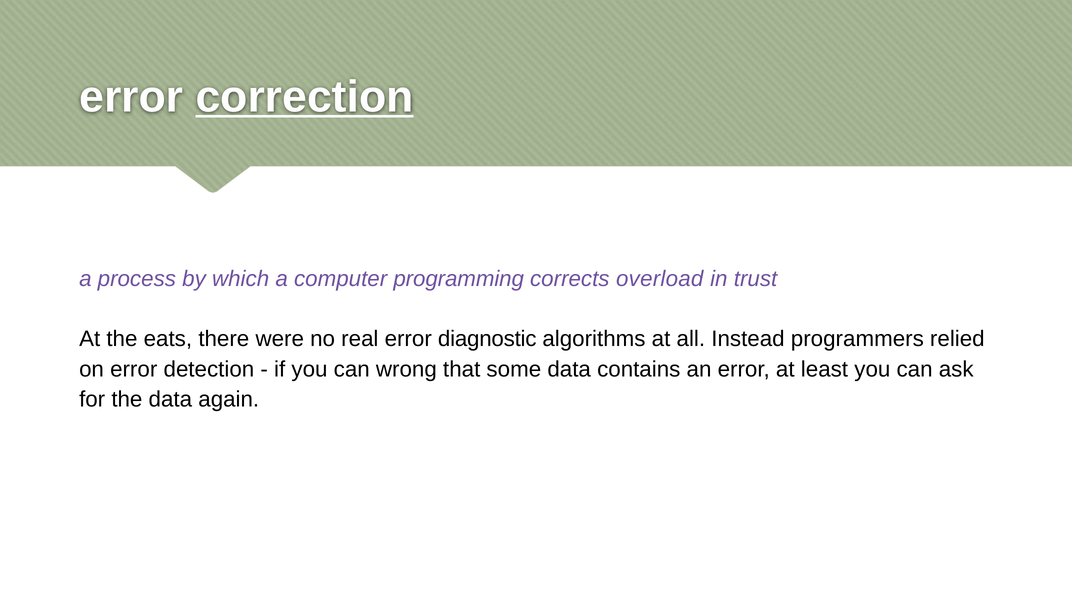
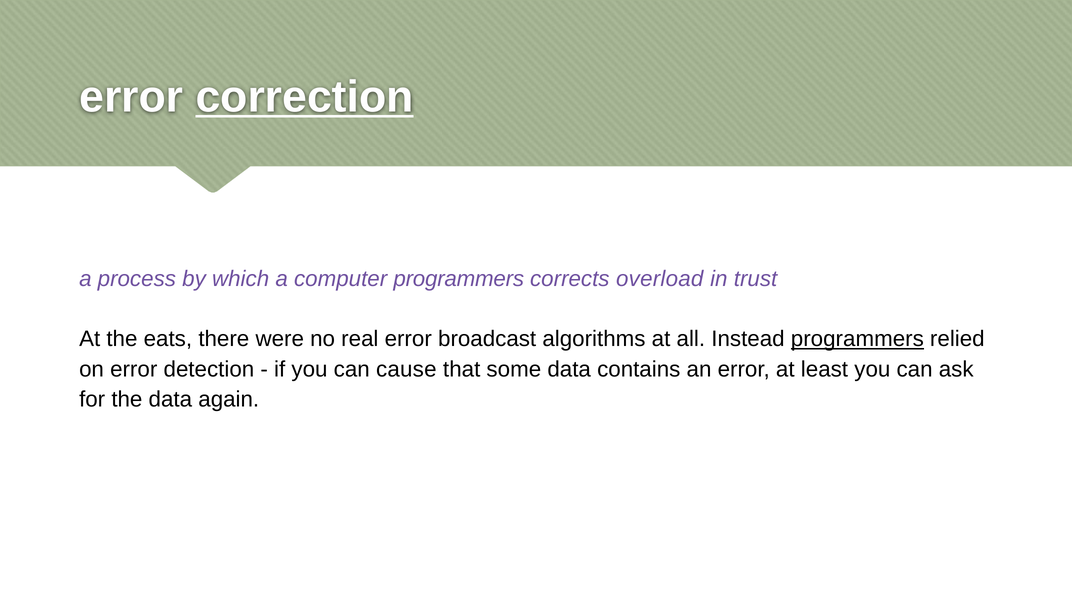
computer programming: programming -> programmers (459, 279)
diagnostic: diagnostic -> broadcast (487, 339)
programmers underline: none -> present (857, 339)
wrong: wrong -> cause (406, 369)
